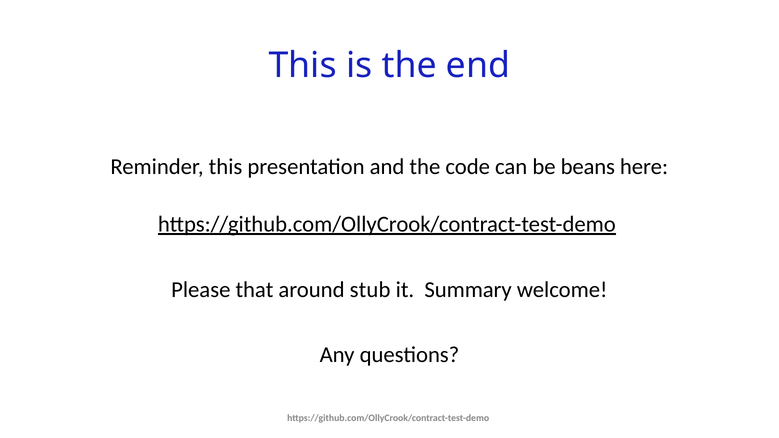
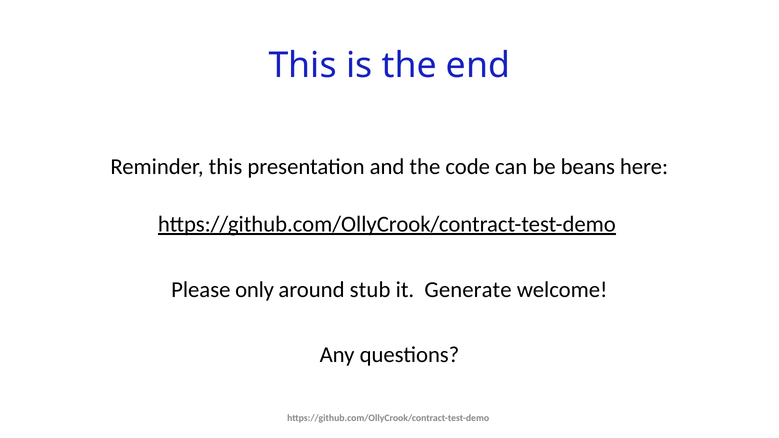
that: that -> only (255, 290)
Summary: Summary -> Generate (468, 290)
